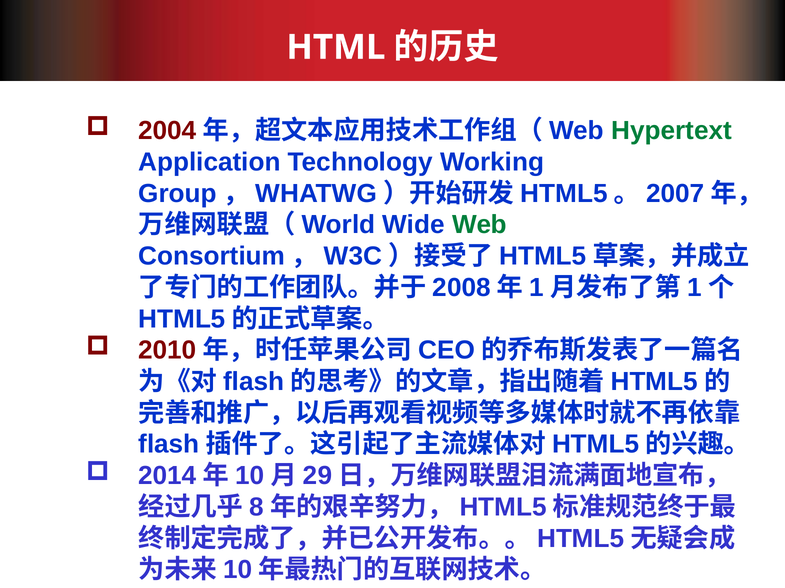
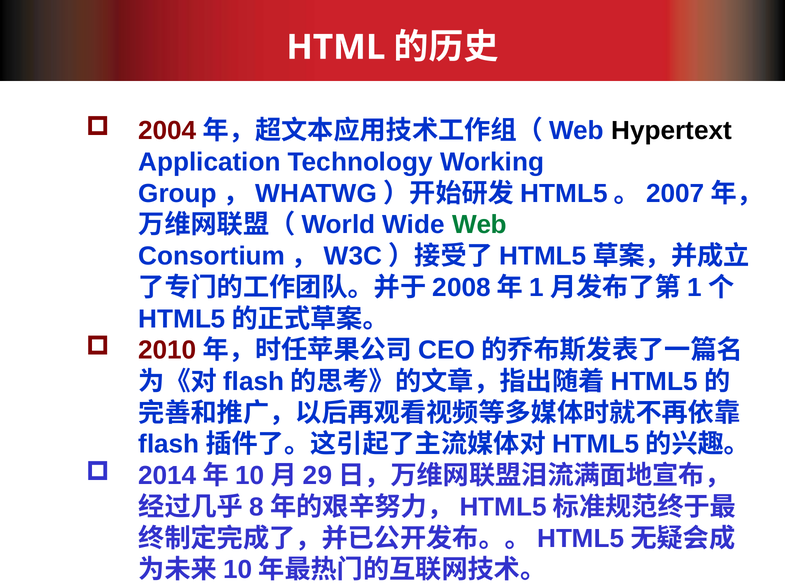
Hypertext colour: green -> black (672, 131)
